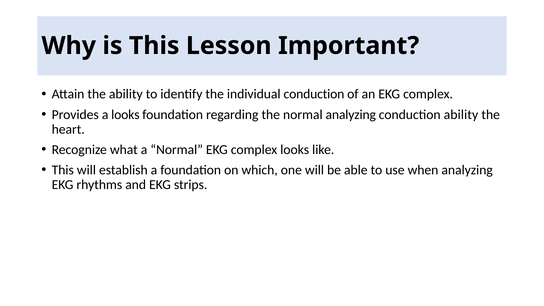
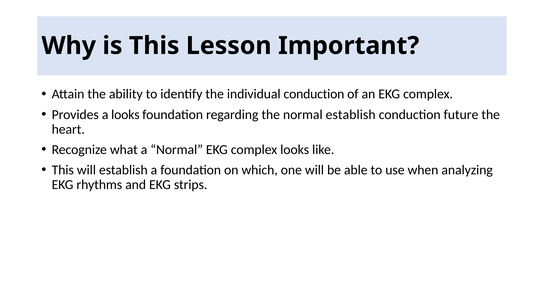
normal analyzing: analyzing -> establish (351, 115)
conduction ability: ability -> future (461, 115)
